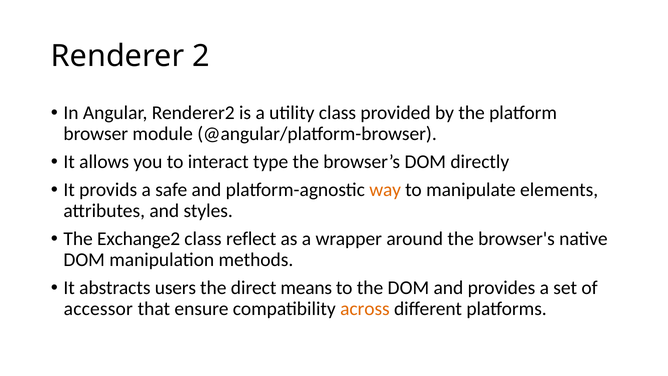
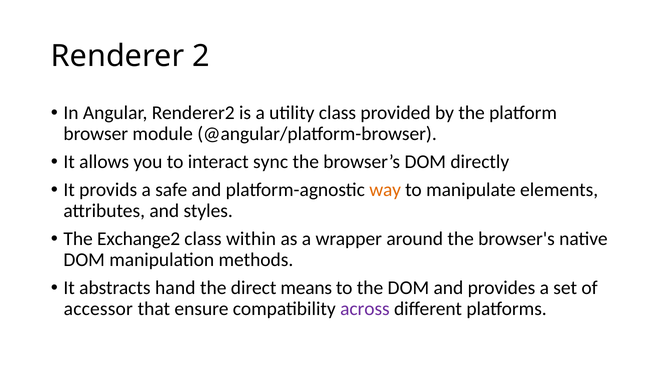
type: type -> sync (271, 162)
reflect: reflect -> within (251, 239)
users: users -> hand (175, 288)
across colour: orange -> purple (365, 309)
